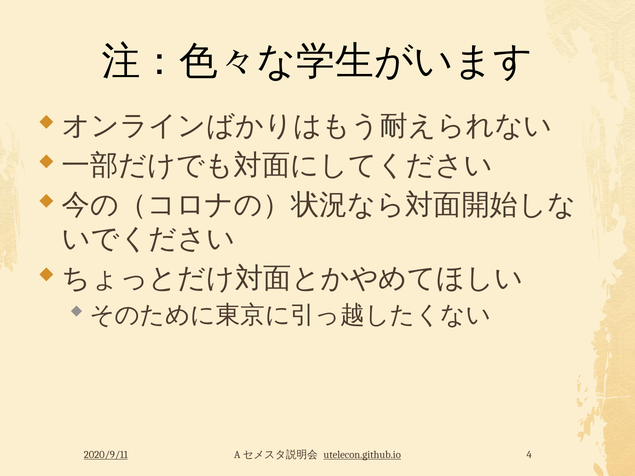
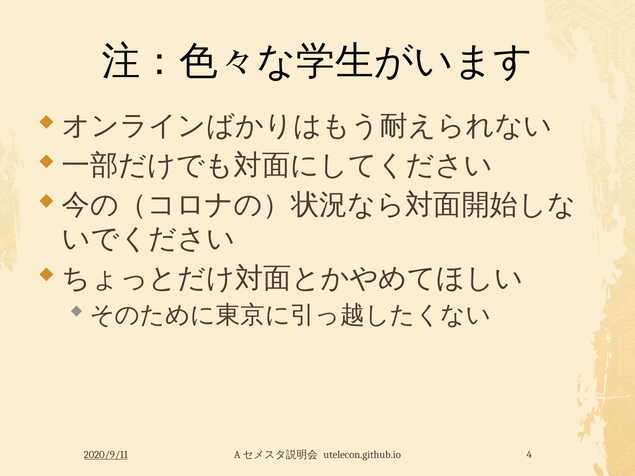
utelecon.github.io underline: present -> none (362, 455)
